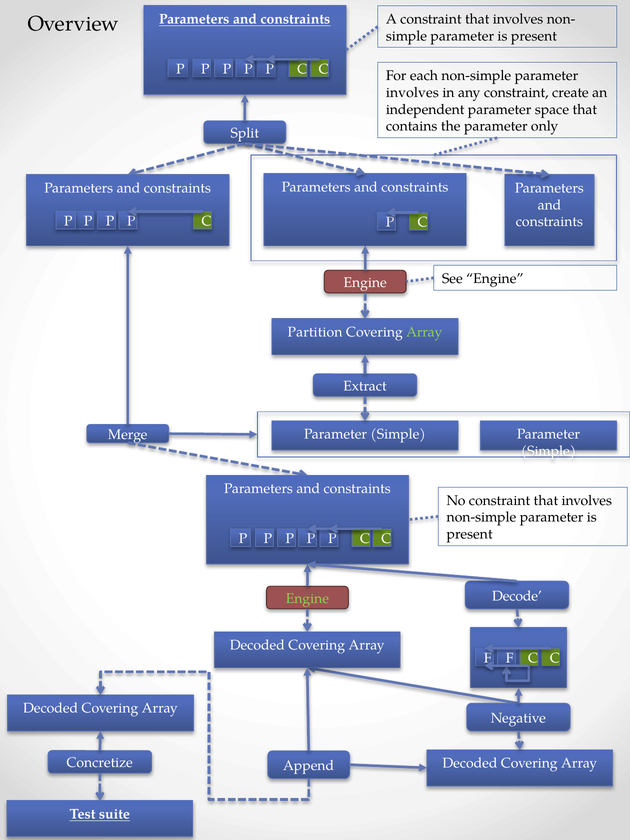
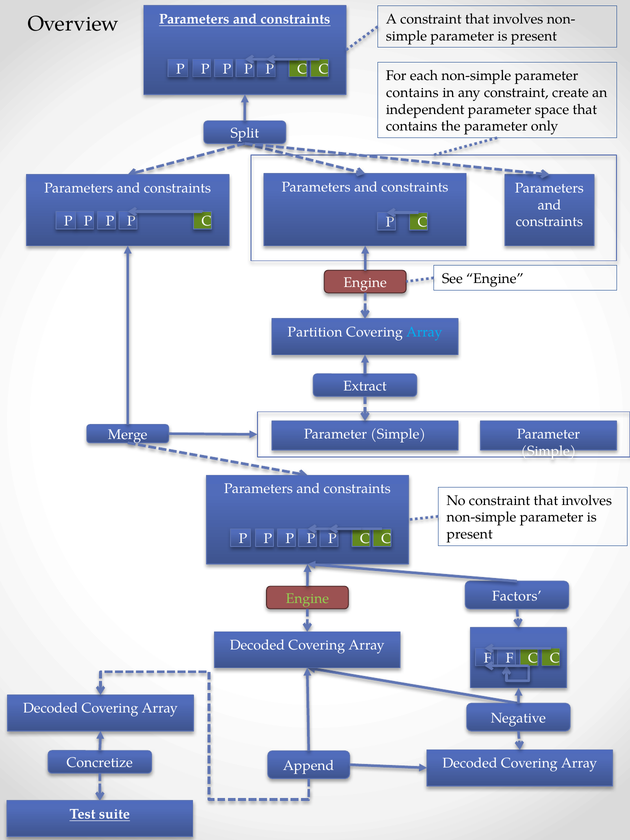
involves: involves -> contains (412, 93)
Array colour: light green -> light blue (424, 332)
Decode: Decode -> Factors (517, 596)
